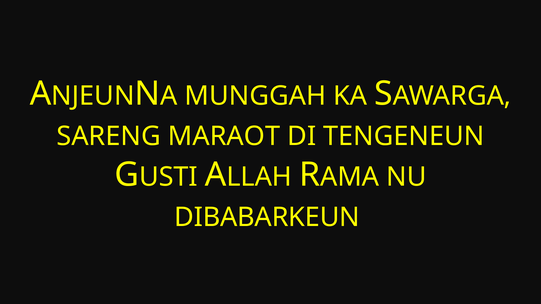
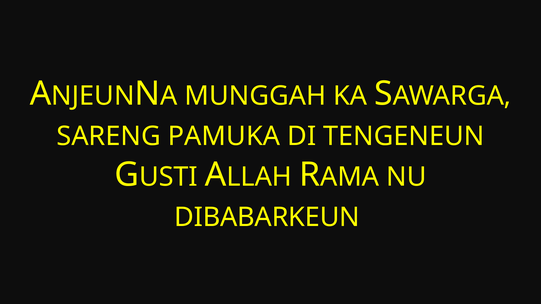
MARAOT: MARAOT -> PAMUKA (224, 136)
